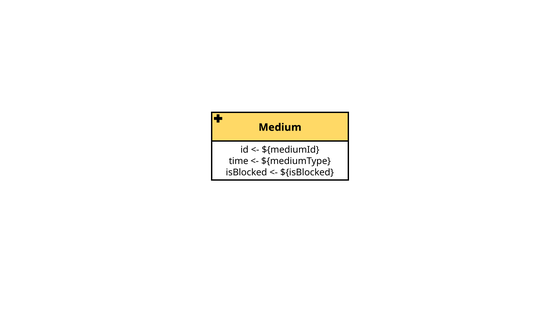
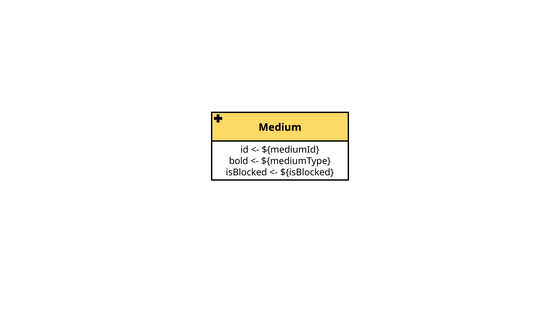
time: time -> bold (239, 161)
